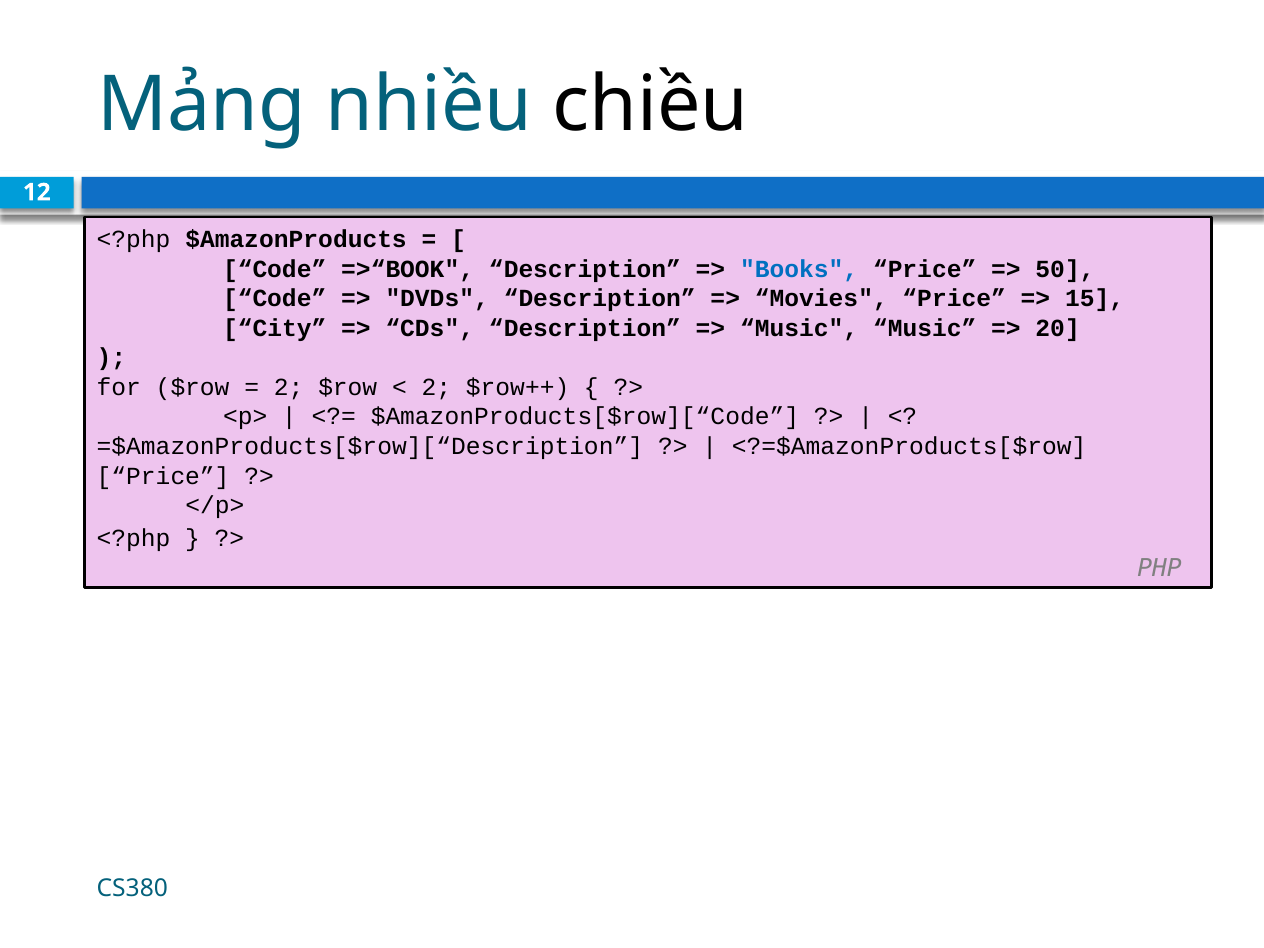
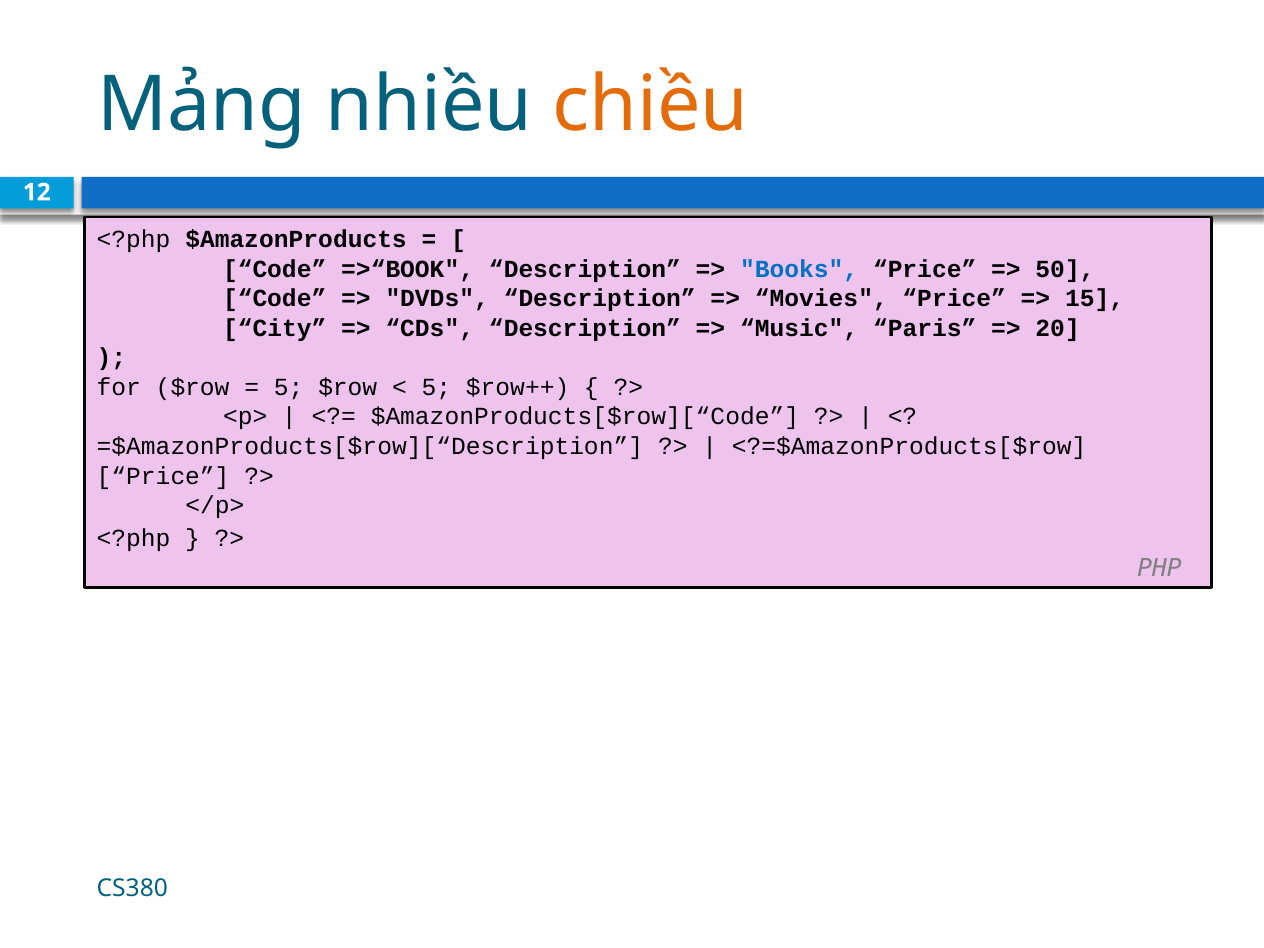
chiều colour: black -> orange (650, 105)
Music Music: Music -> Paris (925, 328)
2: 2 -> 5 (289, 387)
2: 2 -> 5 (436, 387)
